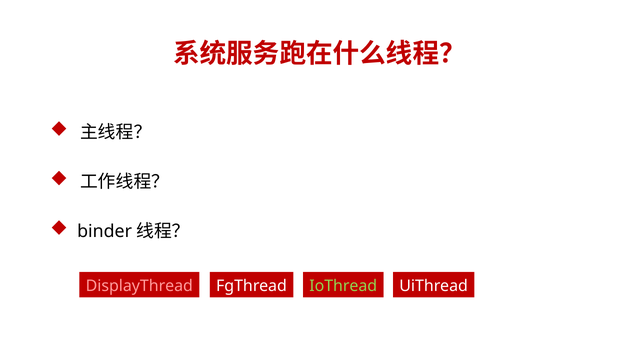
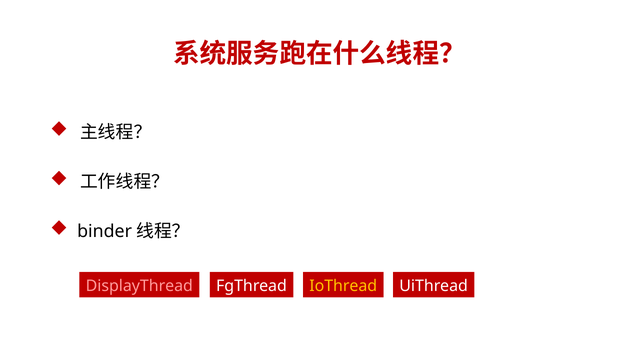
IoThread colour: light green -> yellow (343, 285)
